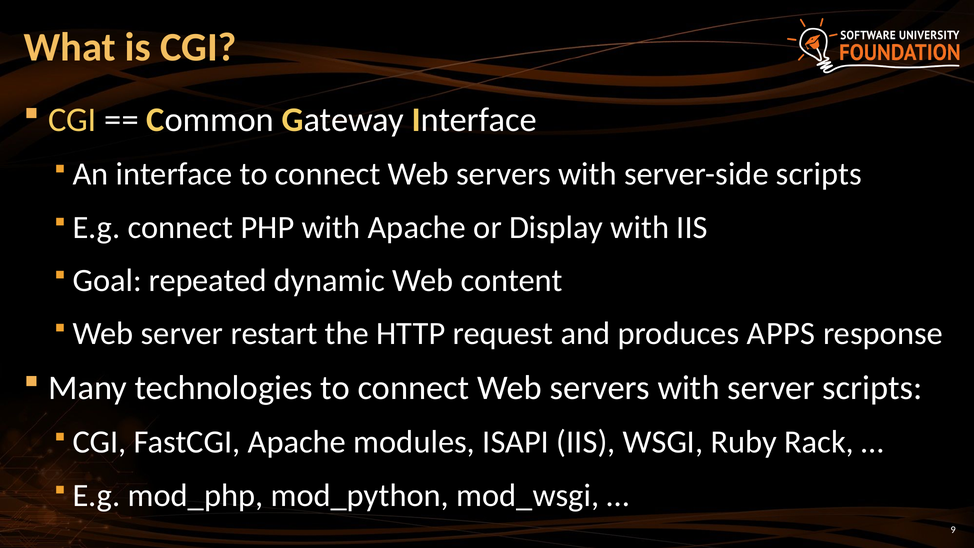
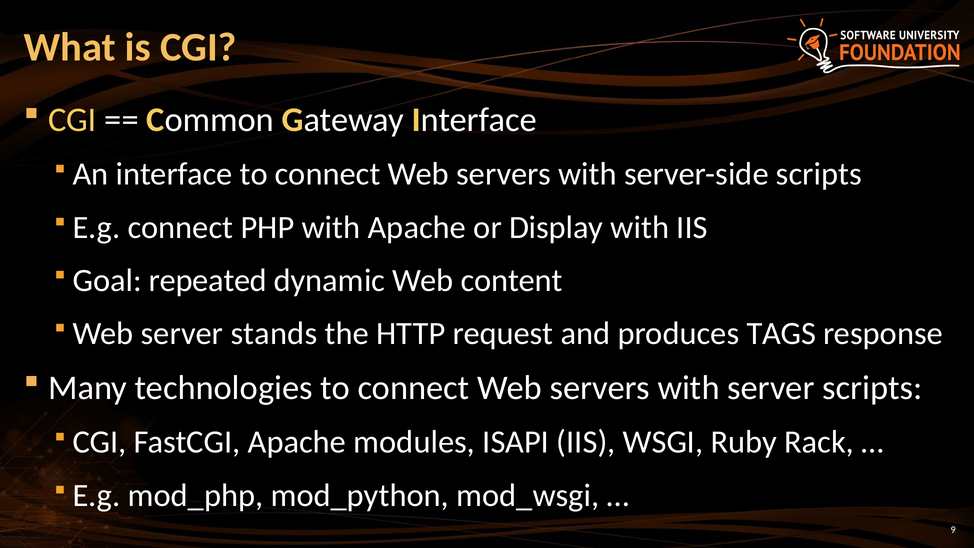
restart: restart -> stands (274, 334)
APPS: APPS -> TAGS (781, 334)
